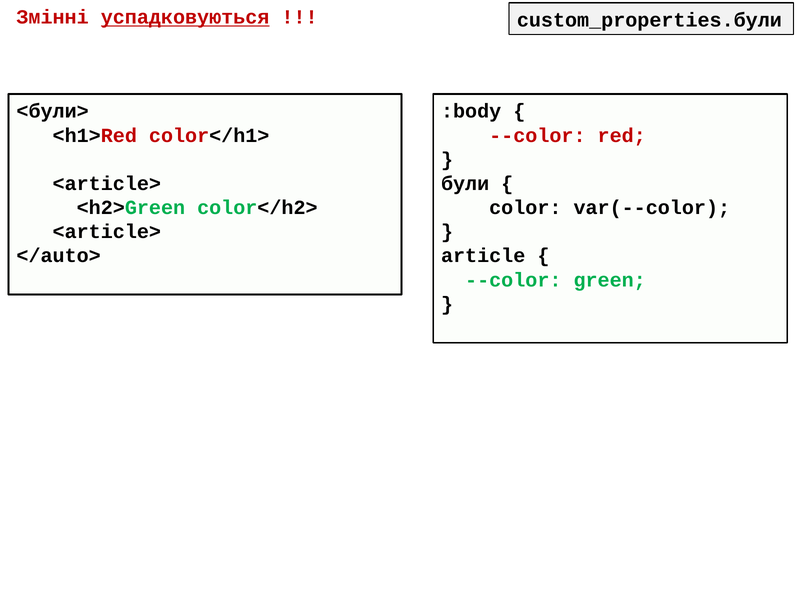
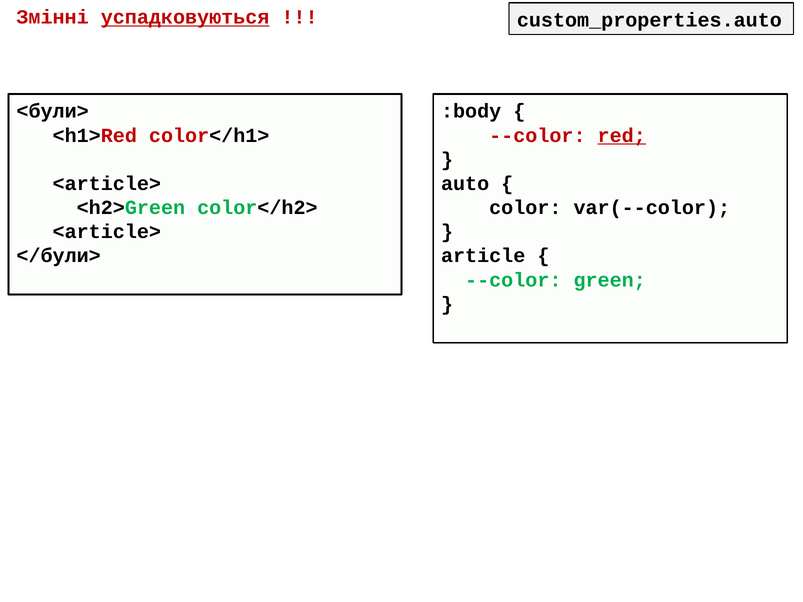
custom_properties.були: custom_properties.були -> custom_properties.auto (649, 20)
red underline: none -> present (622, 135)
були: були -> auto (465, 184)
</auto>: </auto> -> </були> (59, 256)
